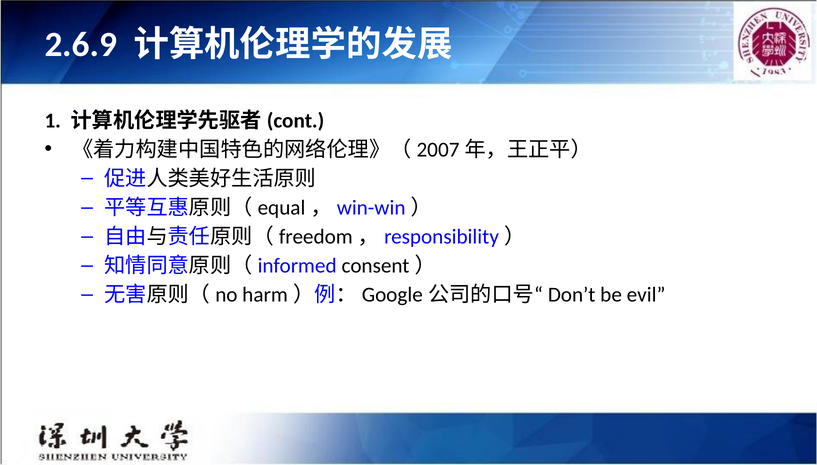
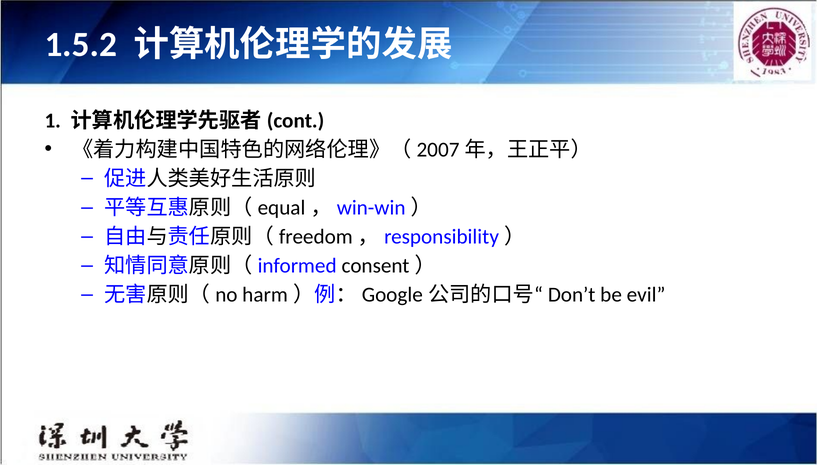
2.6.9: 2.6.9 -> 1.5.2 (81, 44)
